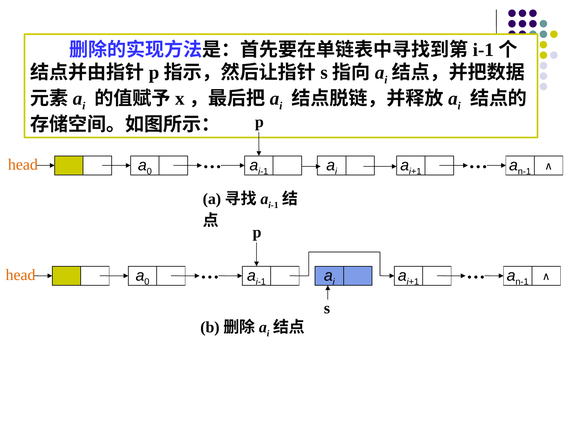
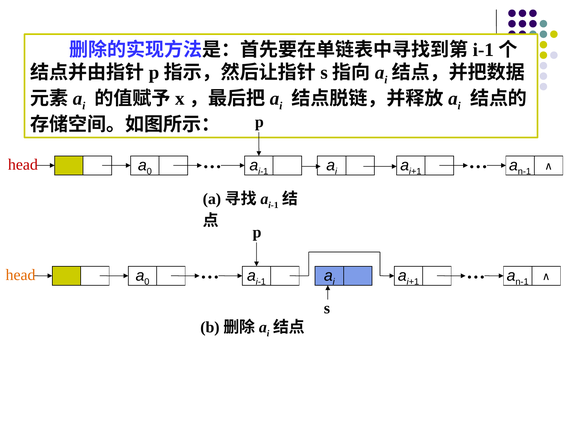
head colour: orange -> red (23, 164)
